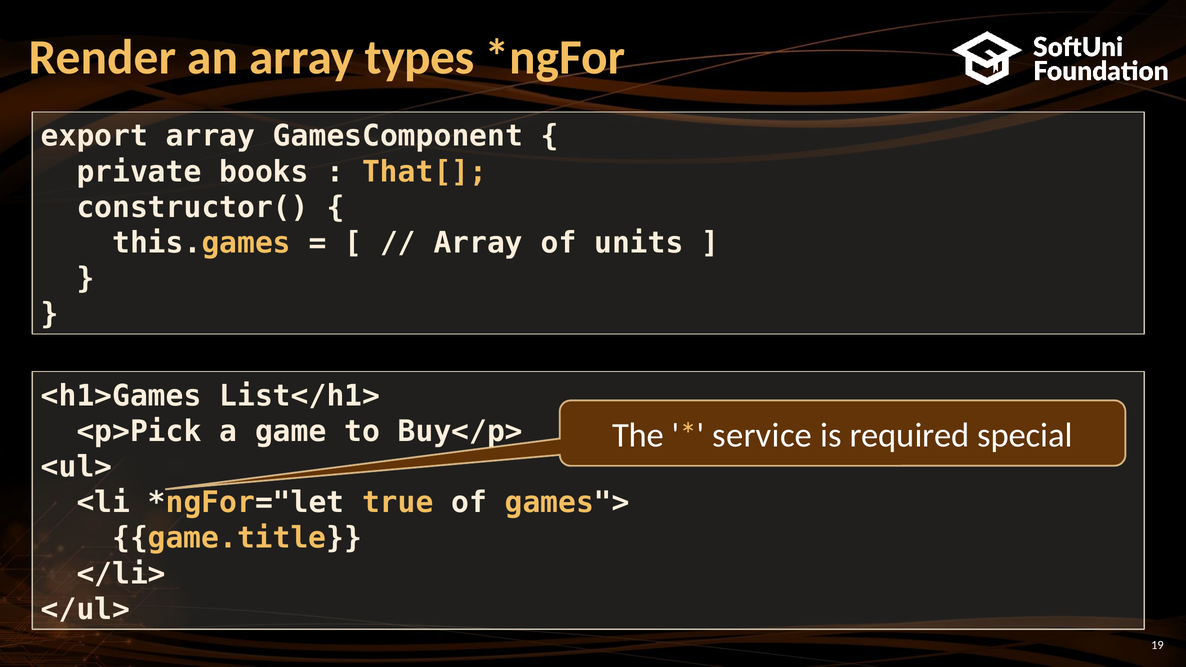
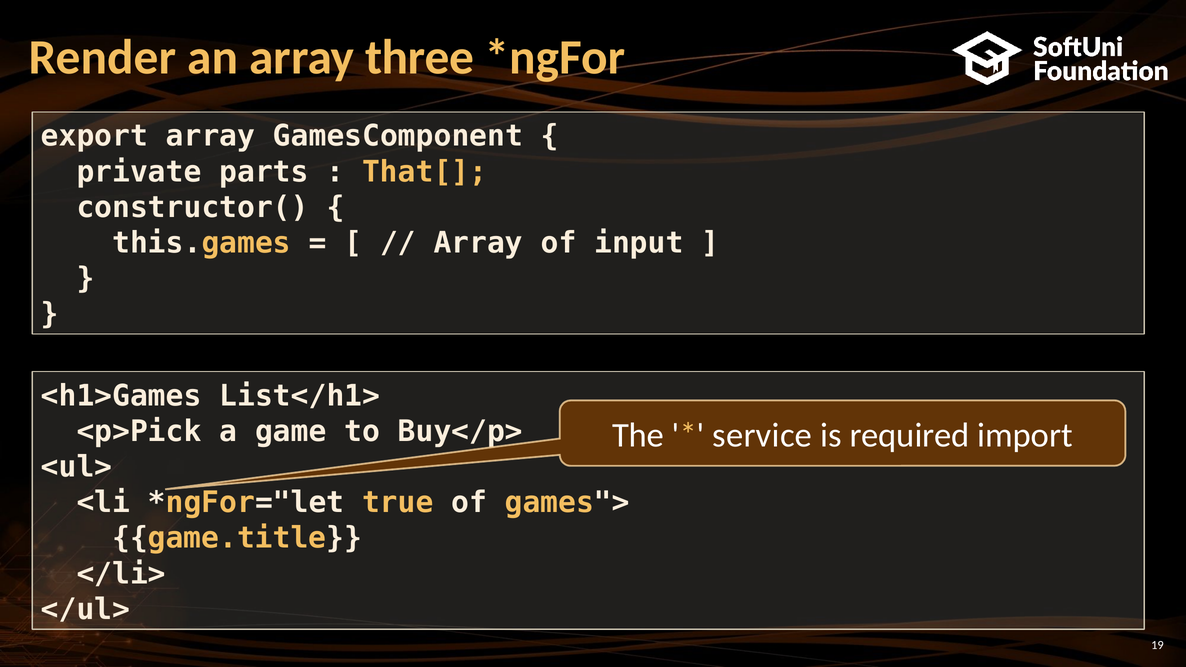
types: types -> three (420, 58)
books: books -> parts (264, 172)
units: units -> input (639, 243)
special: special -> import (1025, 436)
